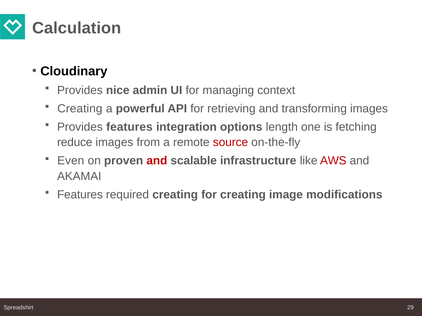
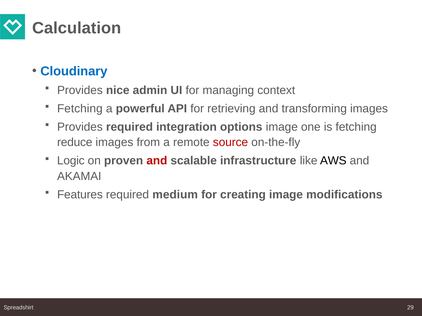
Cloudinary colour: black -> blue (74, 71)
Creating: Creating -> Fetching (80, 109)
Provides features: features -> required (129, 127)
options length: length -> image (282, 127)
Even: Even -> Logic (71, 161)
AWS colour: red -> black (333, 161)
required creating: creating -> medium (175, 195)
